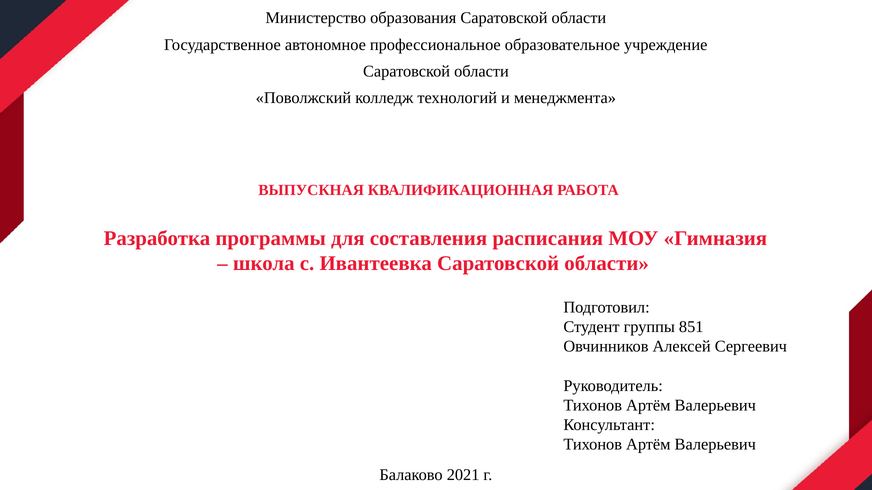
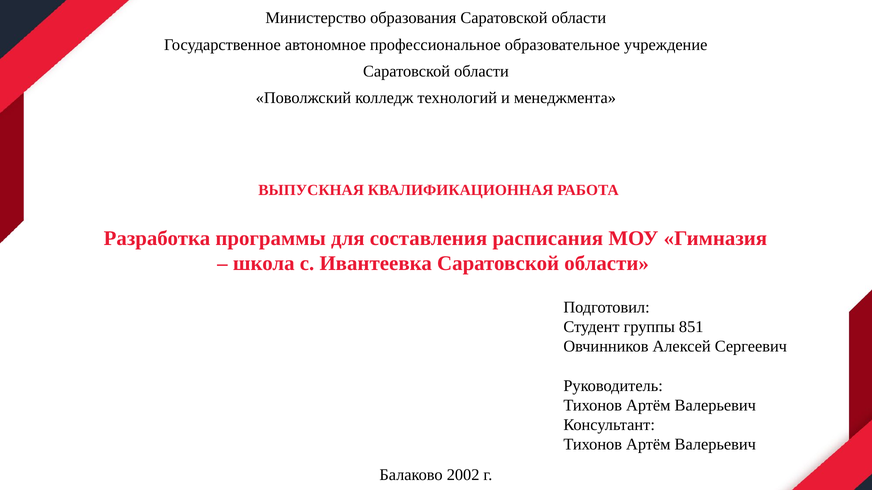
2021: 2021 -> 2002 (463, 475)
